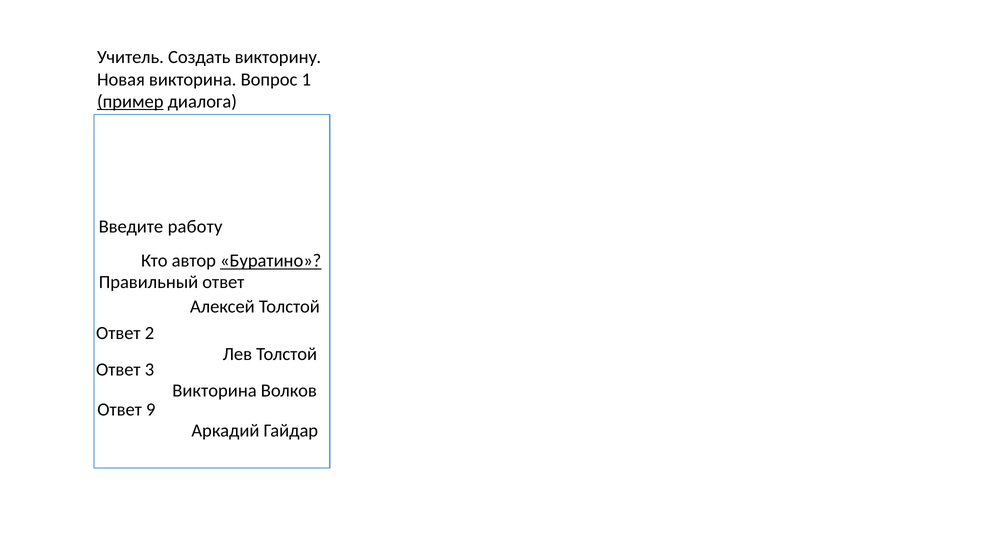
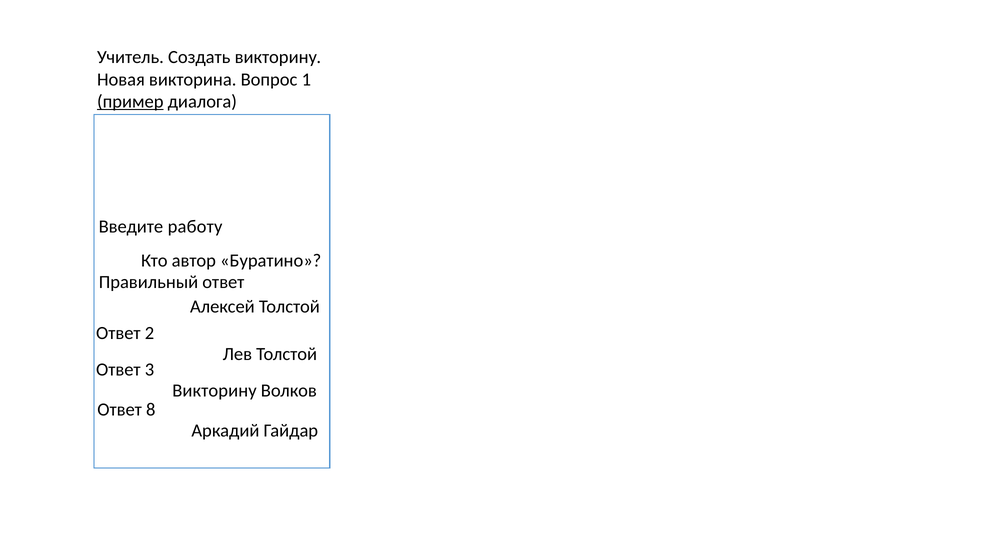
Буратино underline: present -> none (271, 261)
Викторина: Викторина -> Викторину (214, 391)
9: 9 -> 8 (151, 410)
